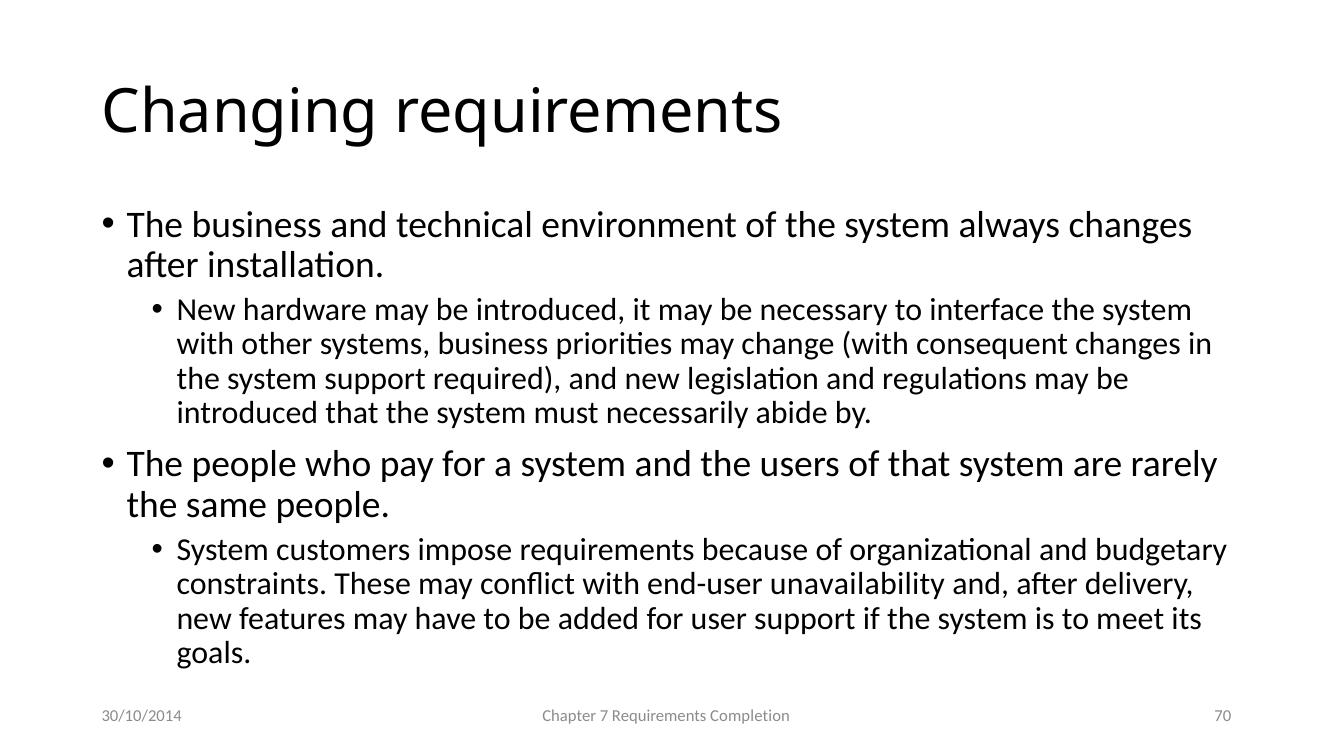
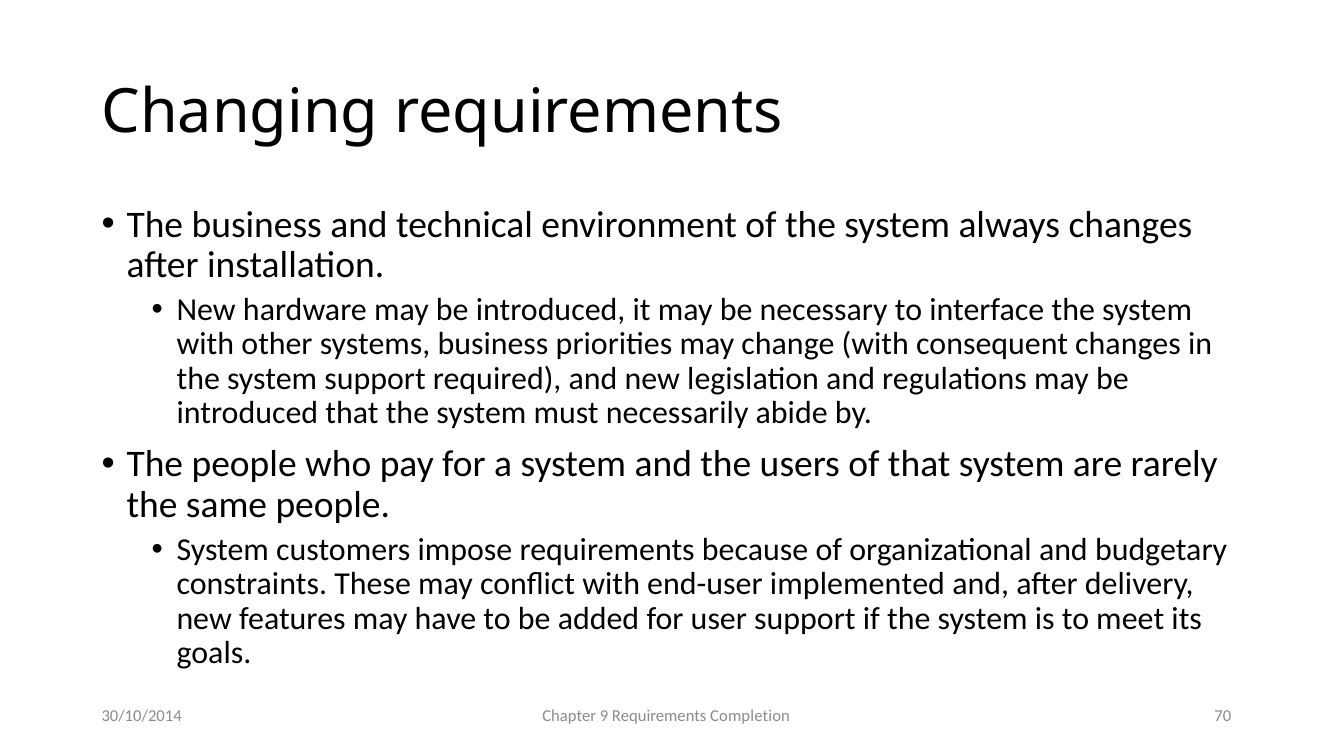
unavailability: unavailability -> implemented (857, 584)
7: 7 -> 9 (604, 716)
